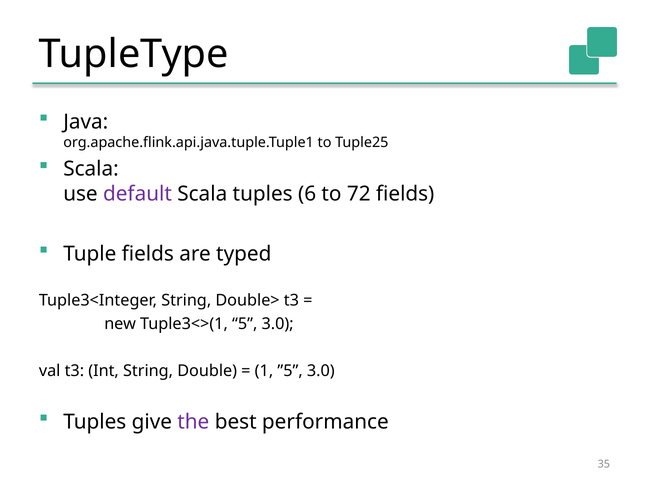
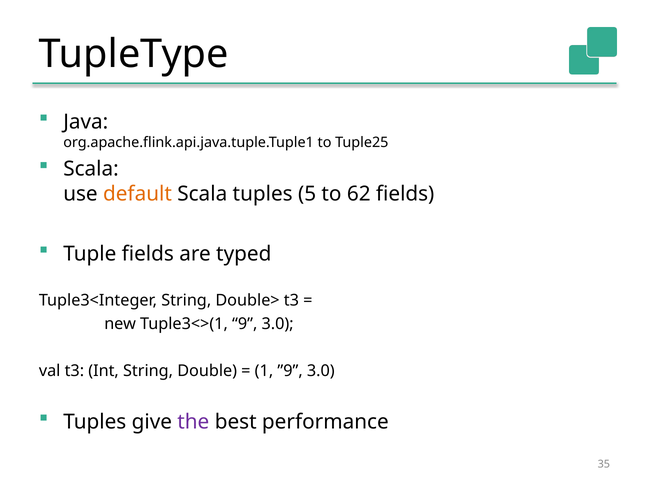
default colour: purple -> orange (137, 194)
6: 6 -> 5 (307, 194)
72: 72 -> 62 (359, 194)
5: 5 -> 9 (245, 324)
”5: ”5 -> ”9 (290, 371)
